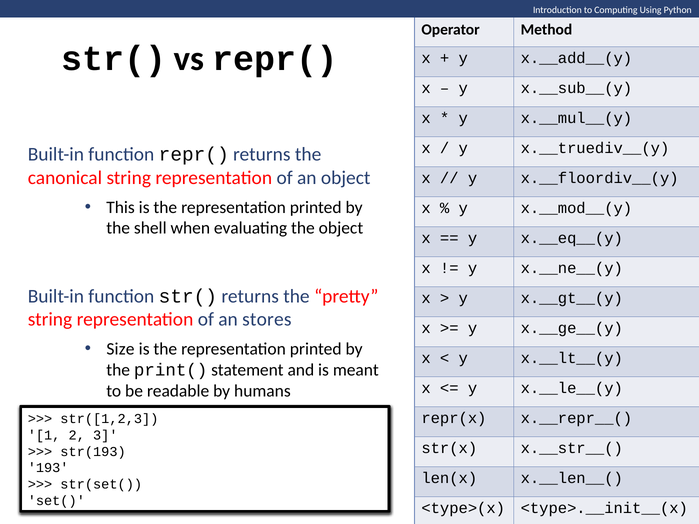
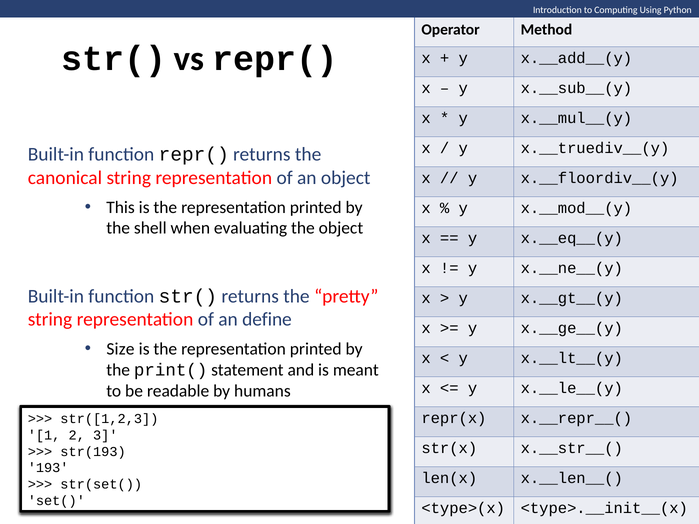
stores: stores -> define (267, 320)
